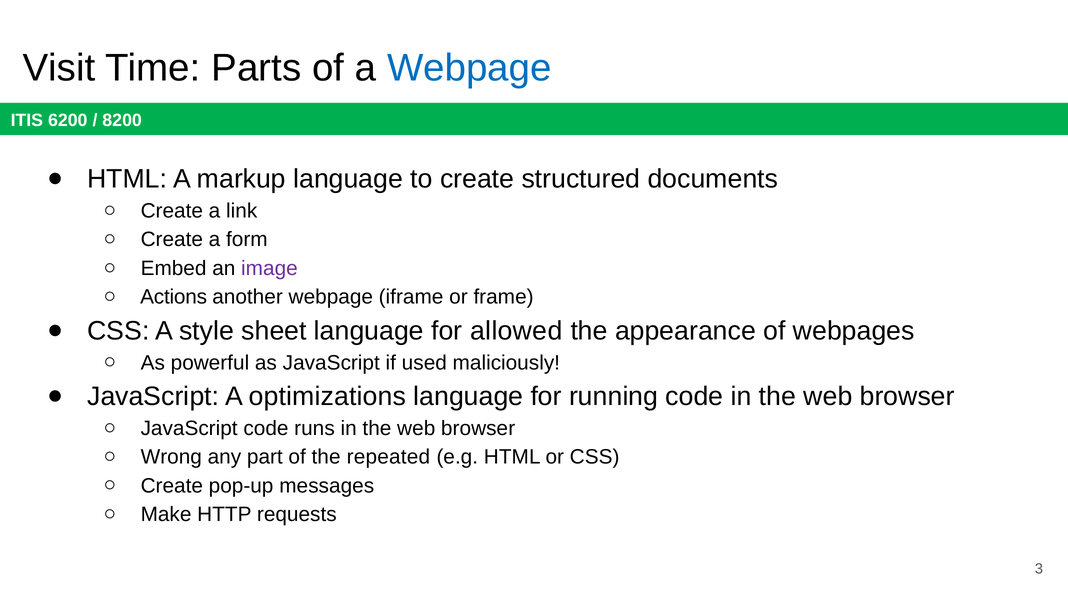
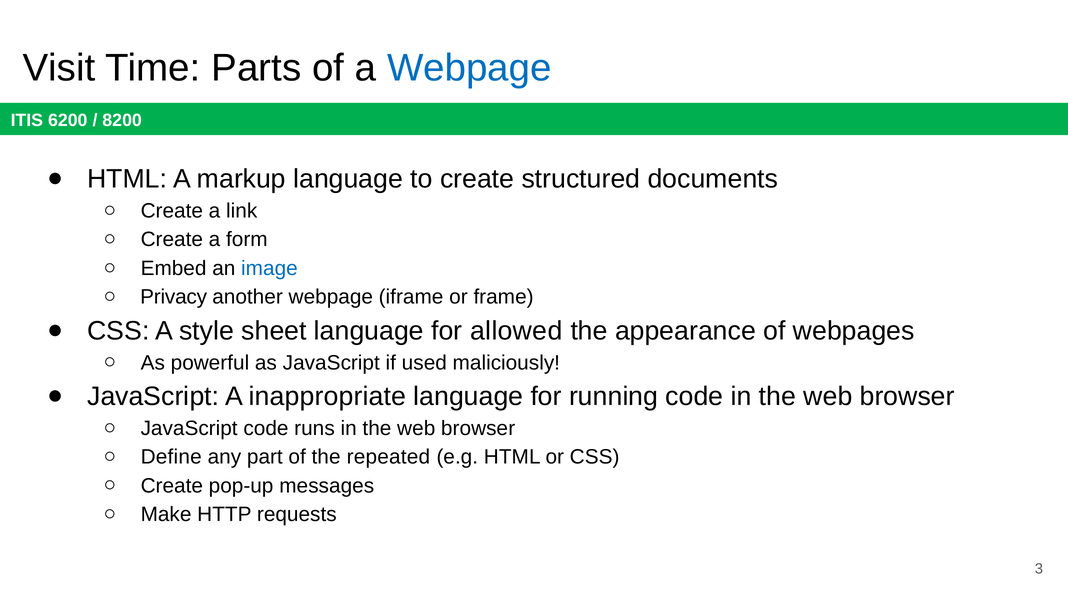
image colour: purple -> blue (269, 268)
Actions: Actions -> Privacy (174, 297)
optimizations: optimizations -> inappropriate (327, 396)
Wrong: Wrong -> Define (171, 457)
